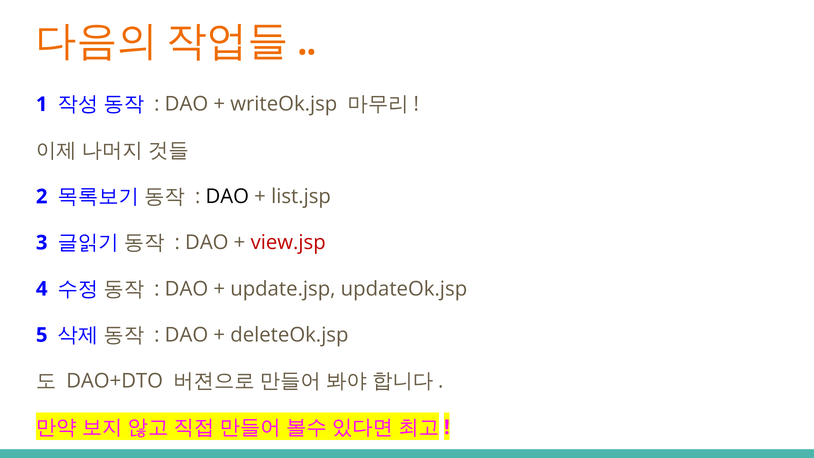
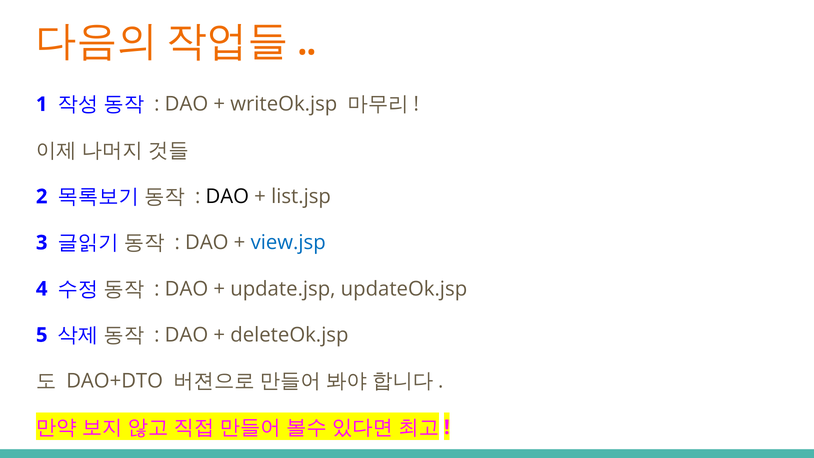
view.jsp colour: red -> blue (288, 243)
